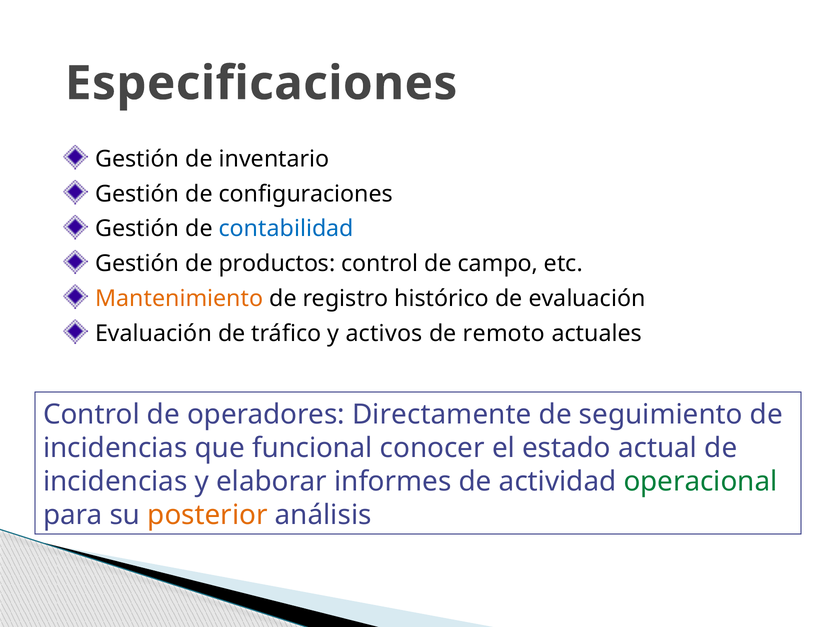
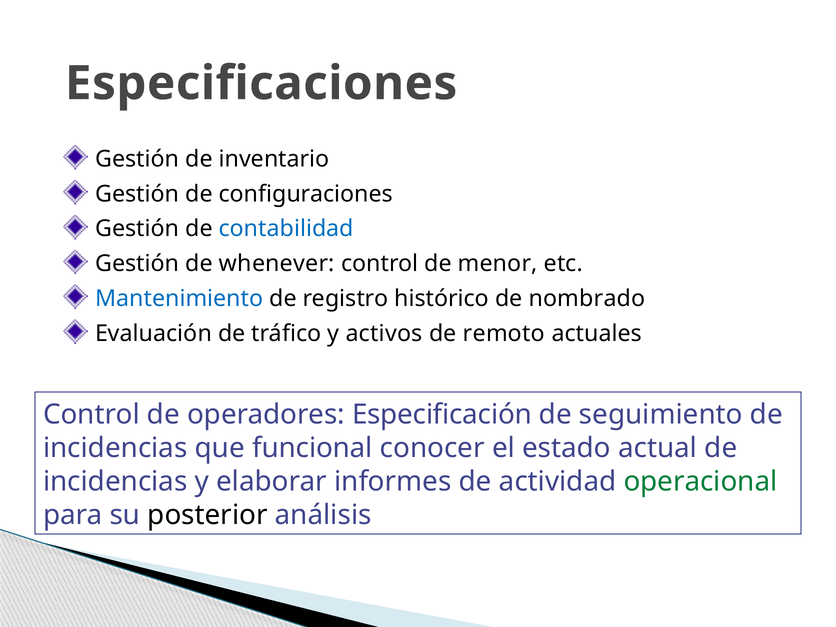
productos: productos -> whenever (277, 264)
campo: campo -> menor (498, 264)
Mantenimiento colour: orange -> blue (179, 299)
de evaluación: evaluación -> nombrado (587, 299)
Directamente: Directamente -> Especificación (442, 415)
posterior colour: orange -> black (207, 515)
